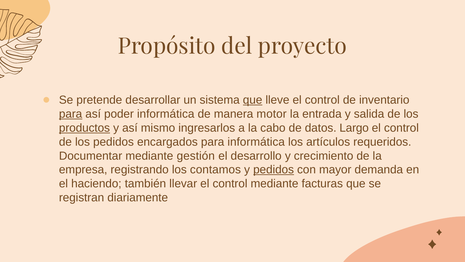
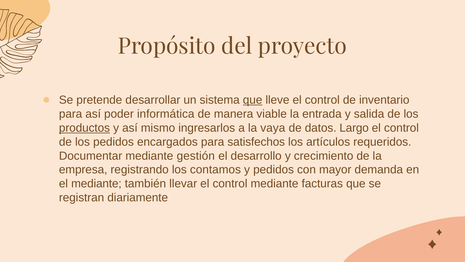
para underline: present -> none (71, 114)
motor: motor -> viable (272, 114)
cabo: cabo -> vaya (273, 128)
para informática: informática -> satisfechos (256, 142)
pedidos underline: present -> none (274, 170)
el haciendo: haciendo -> mediante (96, 183)
